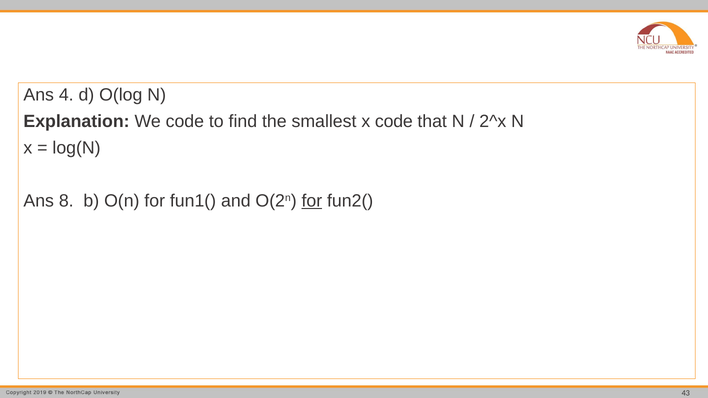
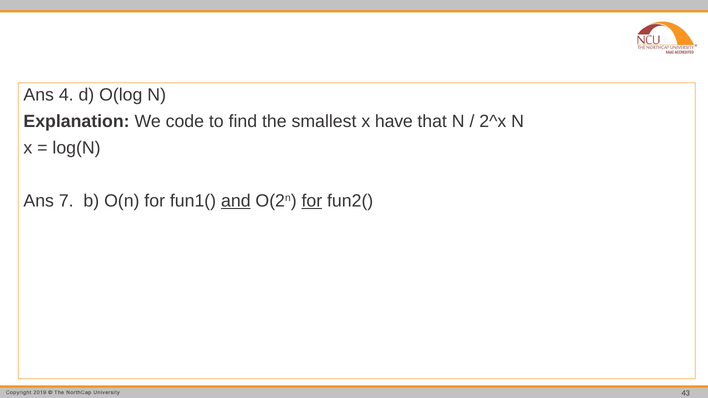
x code: code -> have (394, 121)
8: 8 -> 7 (66, 201)
and underline: none -> present (236, 201)
